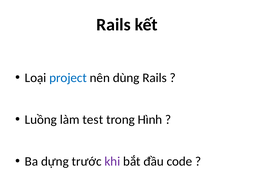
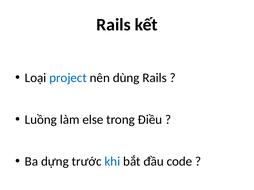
test: test -> else (93, 120)
Hình: Hình -> Điều (150, 120)
khi colour: purple -> blue (112, 162)
